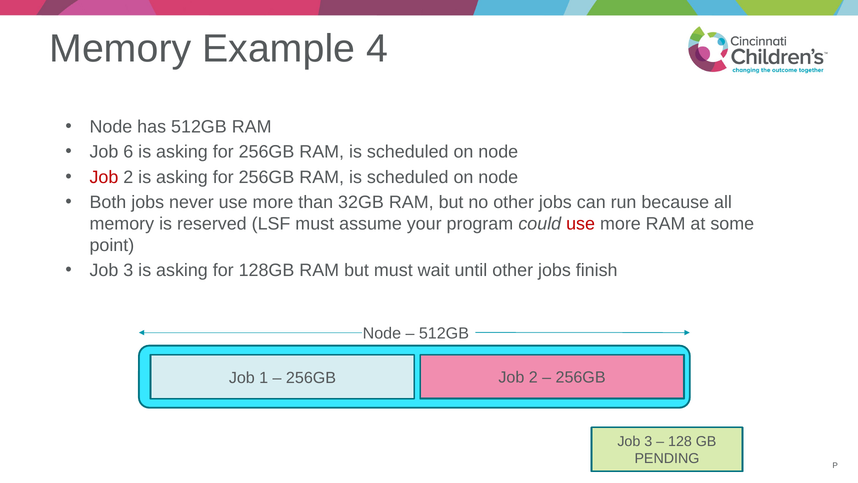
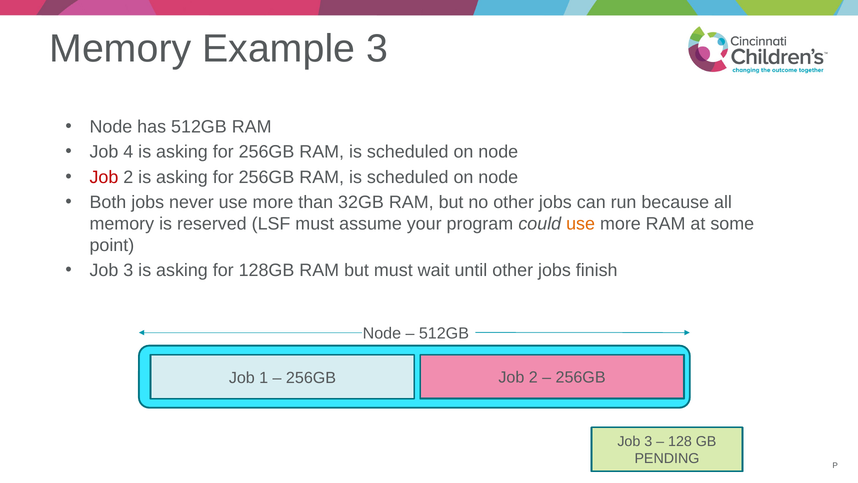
Example 4: 4 -> 3 (377, 49)
6: 6 -> 4 (128, 152)
use colour: red -> orange (581, 224)
